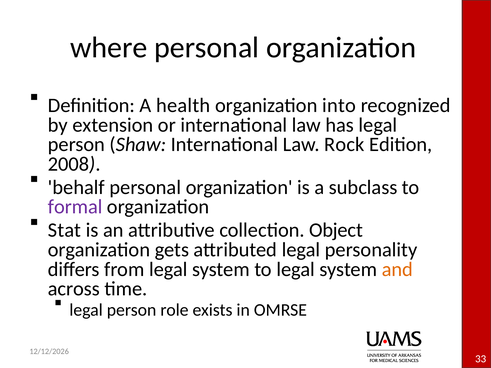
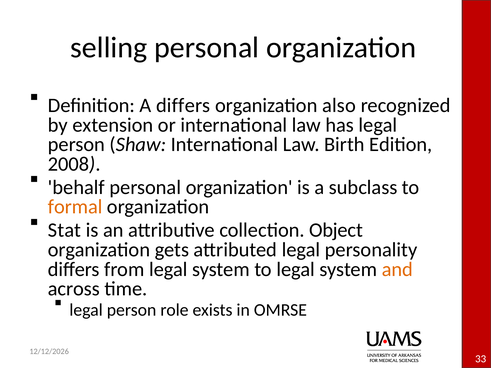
where: where -> selling (109, 48)
A health: health -> differs (183, 105)
into: into -> also (339, 105)
Rock: Rock -> Birth (344, 145)
formal colour: purple -> orange (75, 207)
